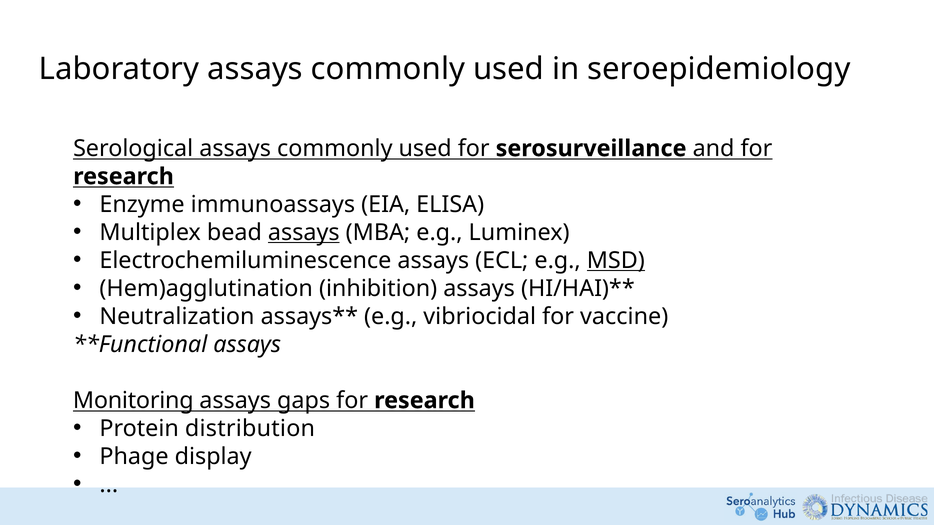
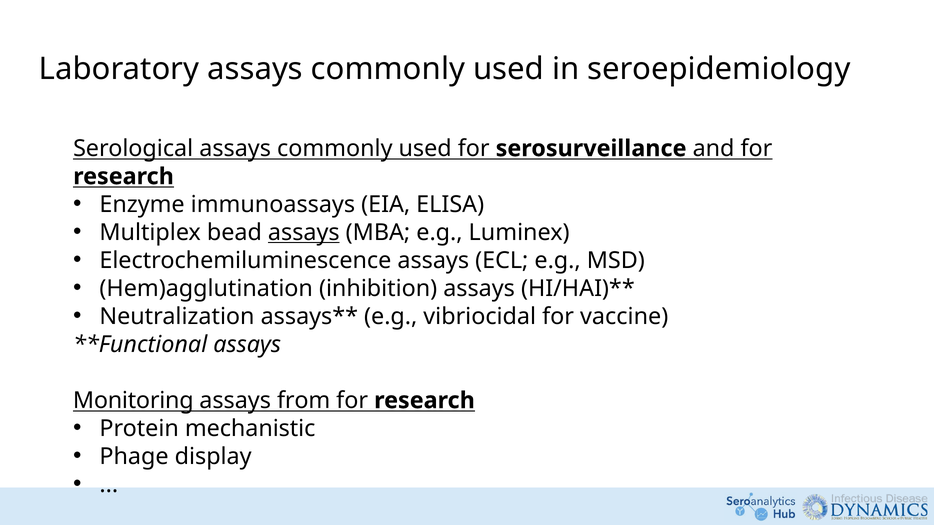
MSD underline: present -> none (616, 261)
gaps: gaps -> from (304, 401)
distribution: distribution -> mechanistic (250, 429)
